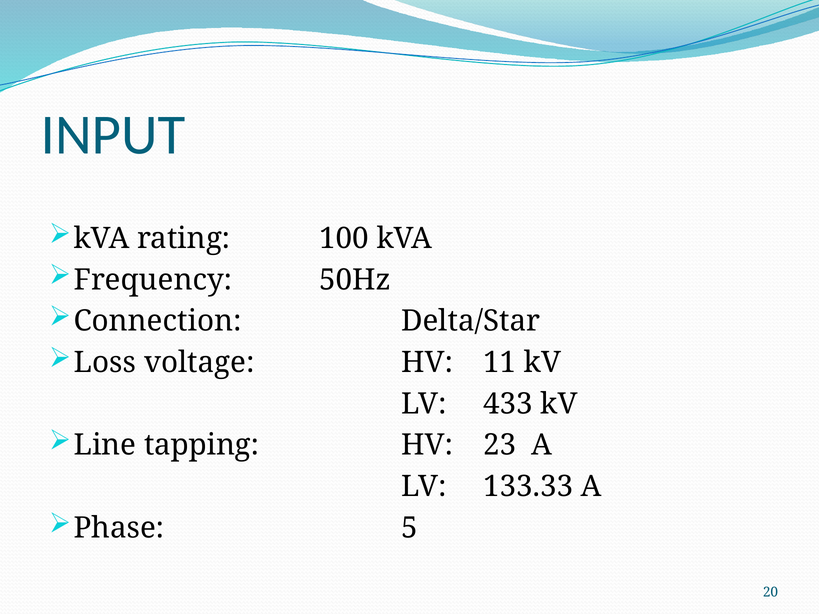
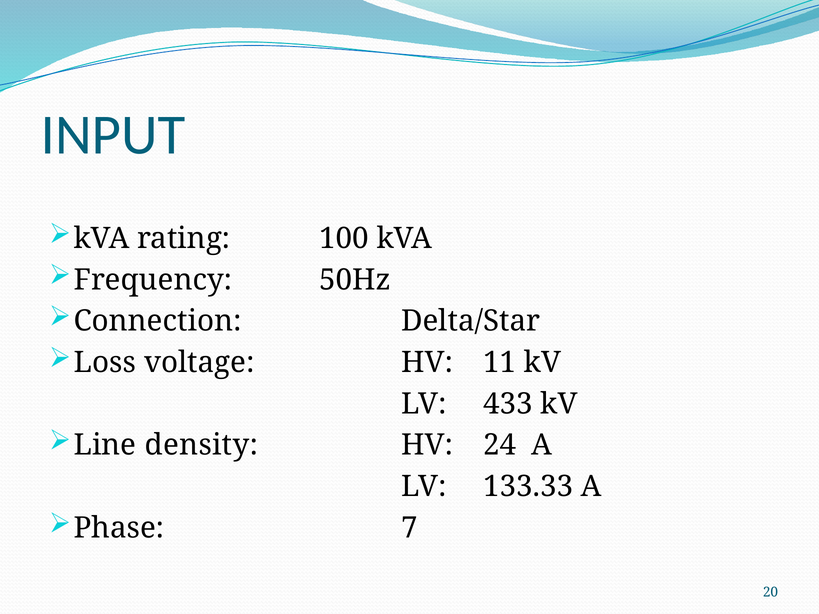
tapping: tapping -> density (201, 445)
23: 23 -> 24 (500, 445)
5: 5 -> 7 (409, 528)
